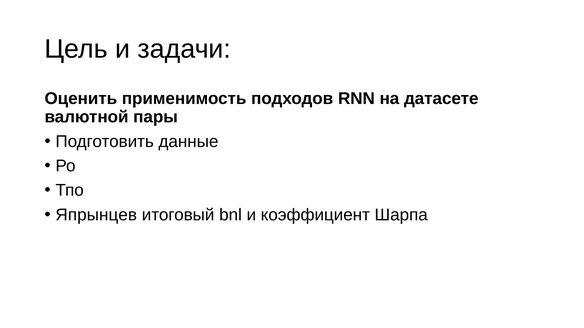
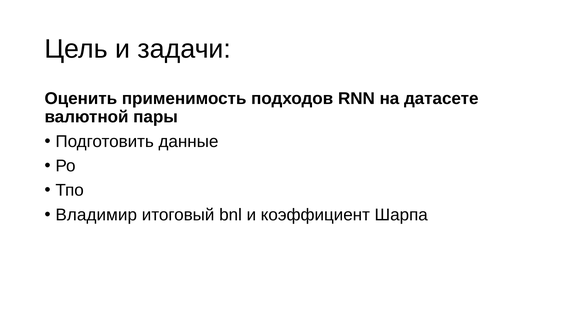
Япрынцев: Япрынцев -> Владимир (96, 215)
